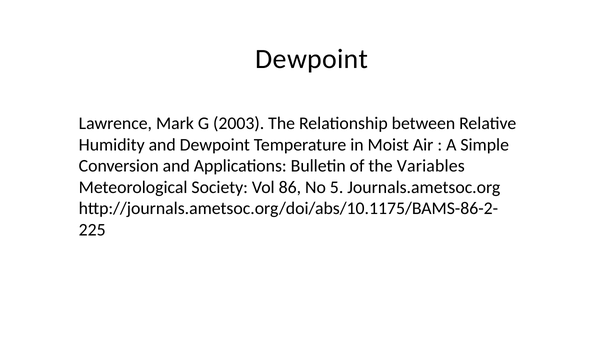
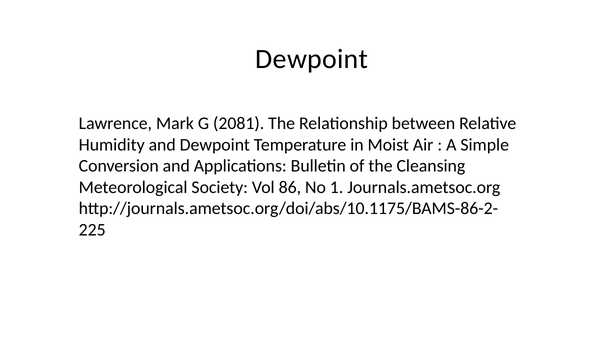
2003: 2003 -> 2081 (239, 124)
Variables: Variables -> Cleansing (431, 166)
5: 5 -> 1 (337, 188)
